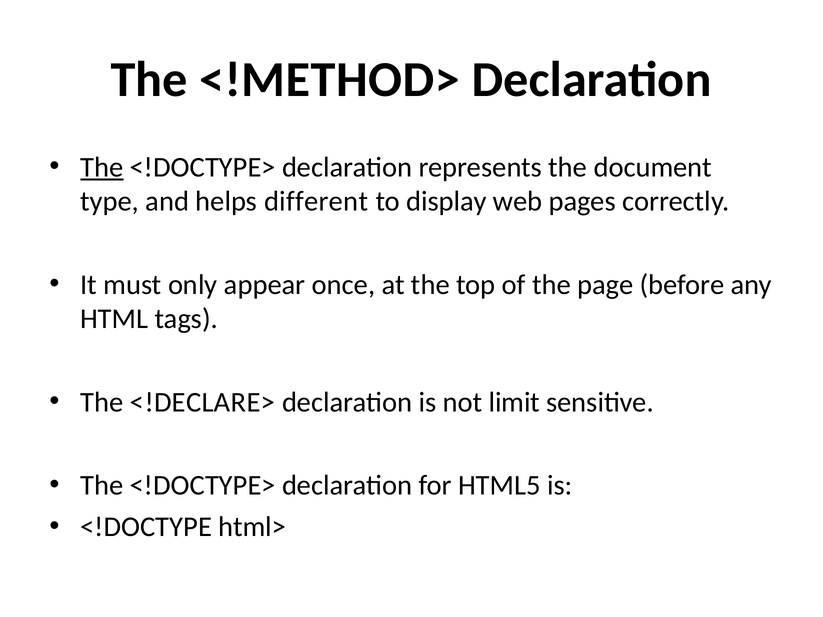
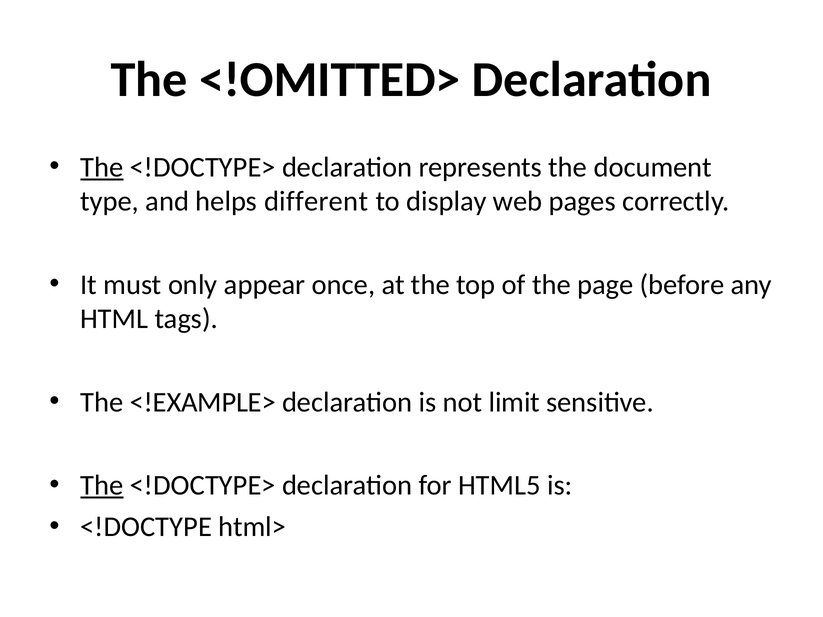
<!METHOD>: <!METHOD> -> <!OMITTED> (330, 80)
<!DECLARE>: <!DECLARE> -> <!EXAMPLE> (203, 402)
The underline: none -> present (102, 485)
